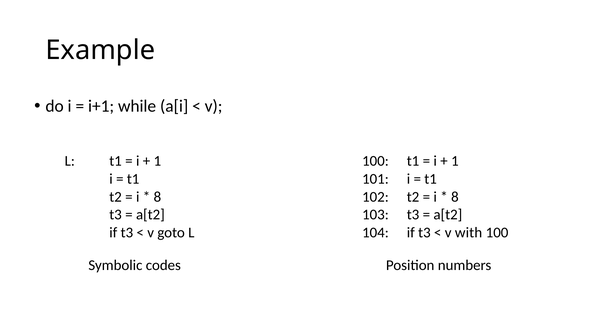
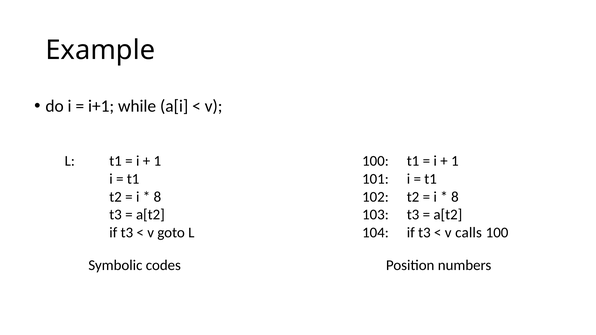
with: with -> calls (469, 233)
